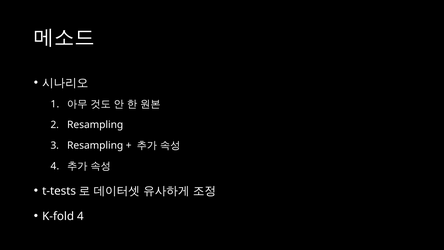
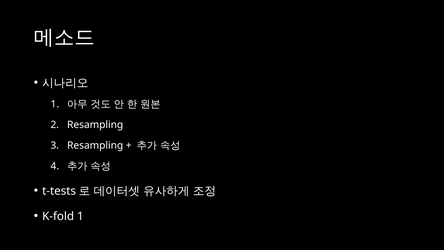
K-fold 4: 4 -> 1 (80, 216)
